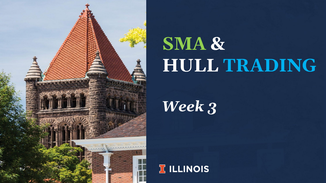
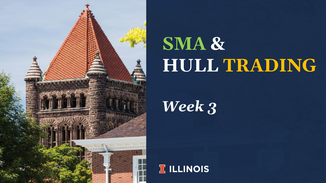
TRADING colour: light blue -> yellow (270, 66)
